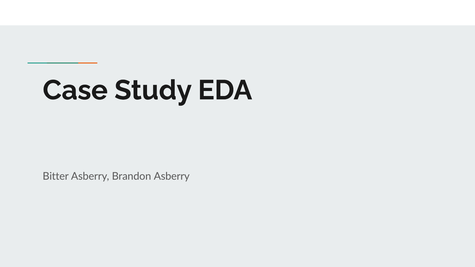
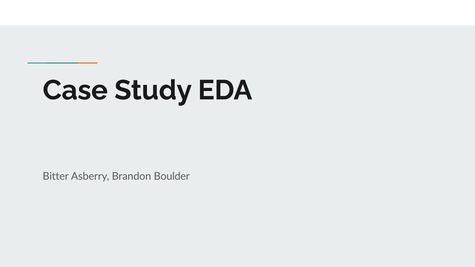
Brandon Asberry: Asberry -> Boulder (172, 176)
